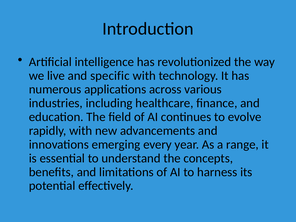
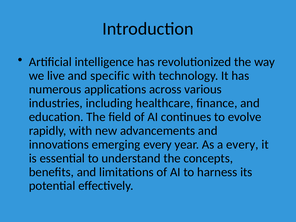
a range: range -> every (242, 144)
